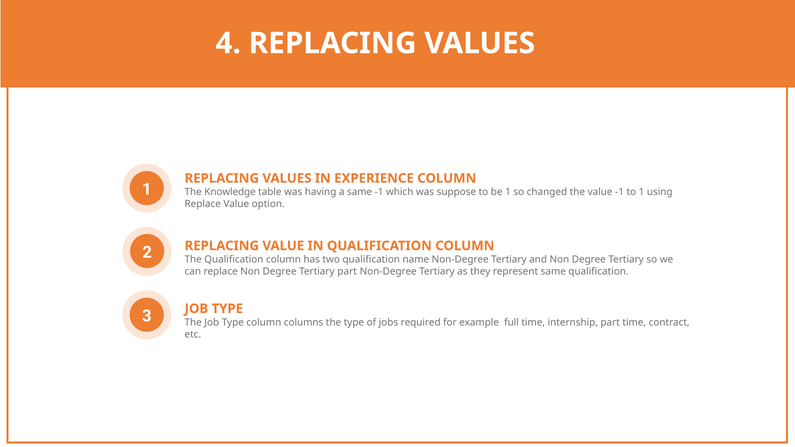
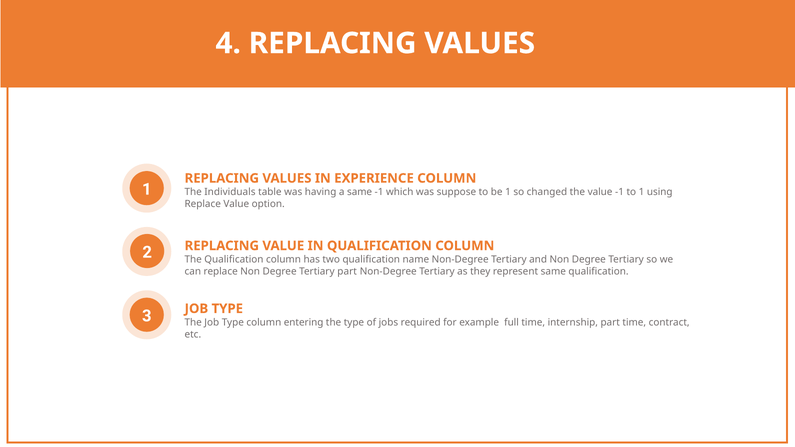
Knowledge: Knowledge -> Individuals (230, 192)
columns: columns -> entering (304, 322)
